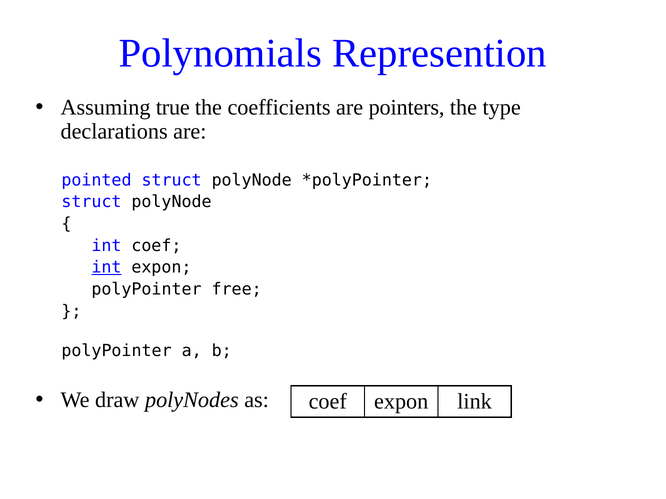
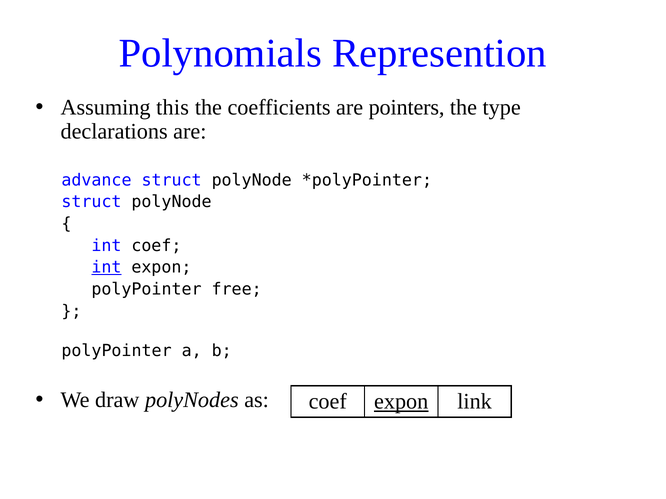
true: true -> this (173, 108)
pointed: pointed -> advance (96, 180)
expon underline: none -> present (401, 402)
